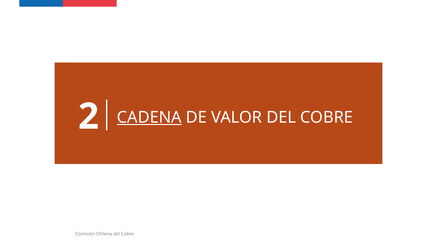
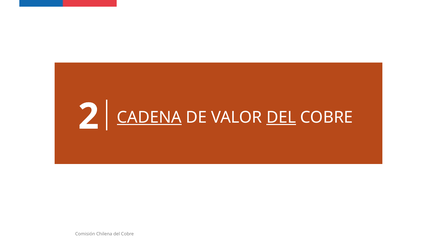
DEL underline: none -> present (281, 117)
